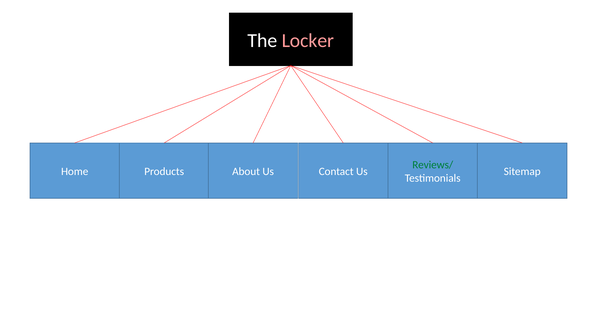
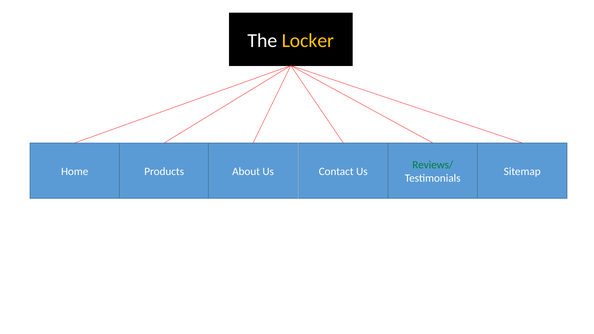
Locker colour: pink -> yellow (308, 41)
